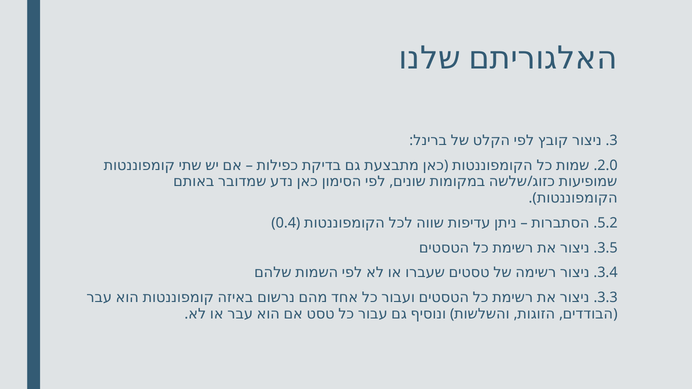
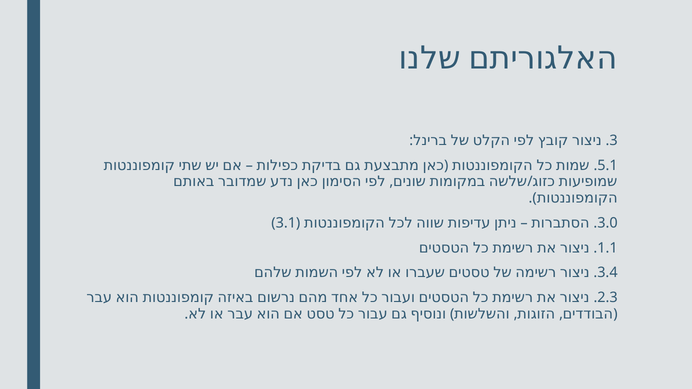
2.0: 2.0 -> 5.1 (607, 166)
0.4: 0.4 -> 3.1 (286, 223)
5.2: 5.2 -> 3.0 (607, 223)
3.5: 3.5 -> 1.1 (607, 248)
3.3: 3.3 -> 2.3 (607, 298)
